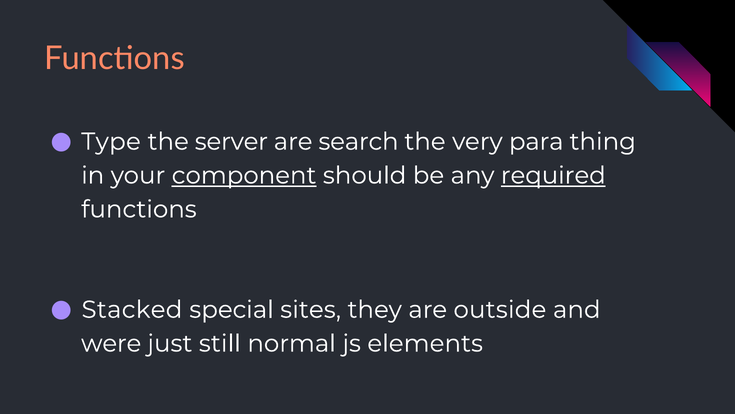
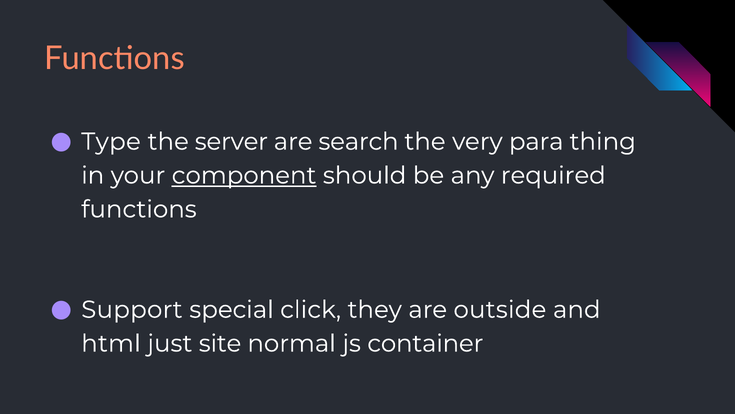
required underline: present -> none (553, 175)
Stacked: Stacked -> Support (132, 309)
sites: sites -> click (311, 309)
were: were -> html (111, 343)
still: still -> site (220, 343)
elements: elements -> container (425, 343)
